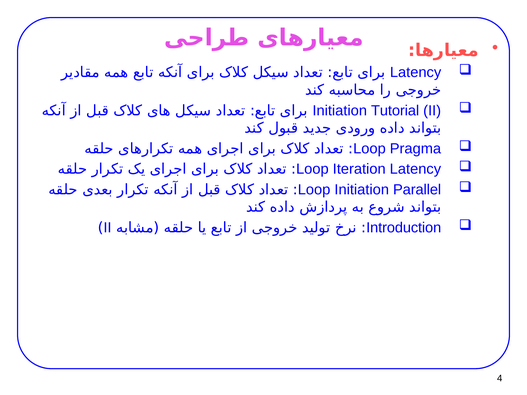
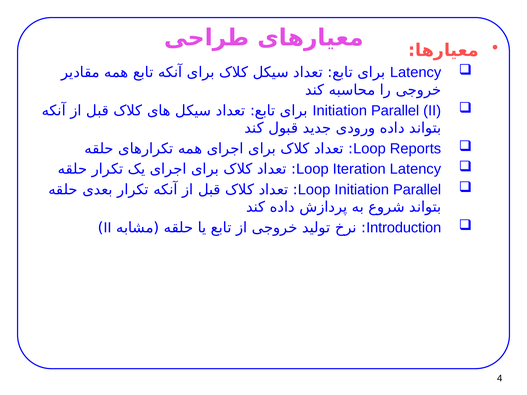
Tutorial: Tutorial -> Parallel (395, 111)
Pragma: Pragma -> Reports (415, 149)
